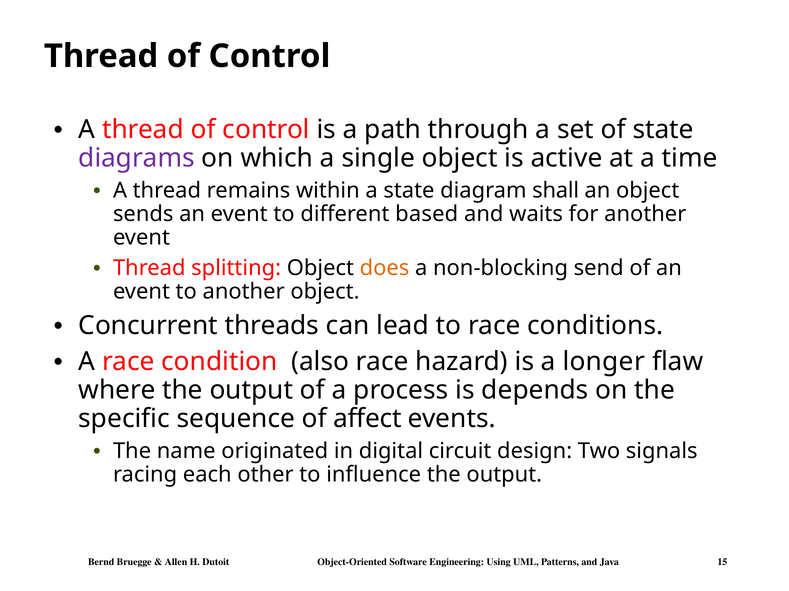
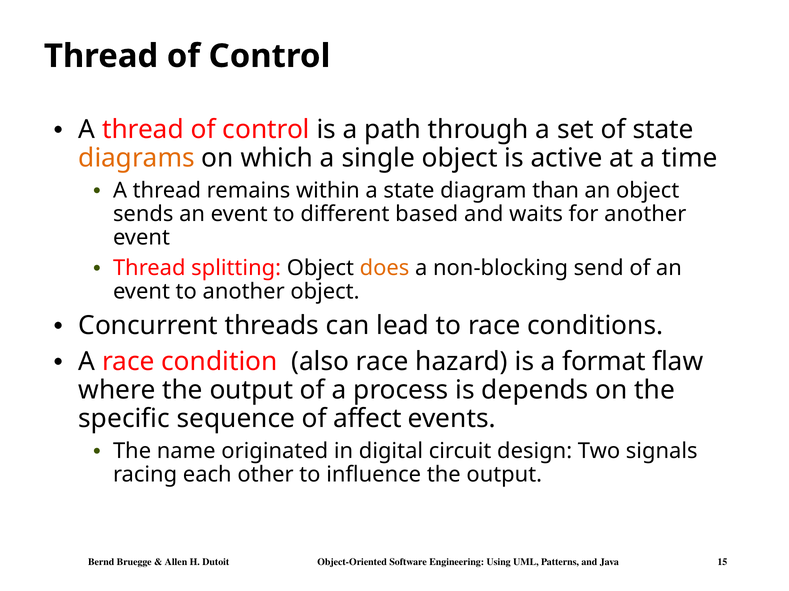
diagrams colour: purple -> orange (137, 158)
shall: shall -> than (556, 191)
longer: longer -> format (604, 362)
